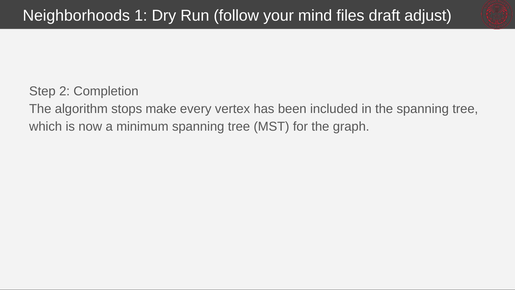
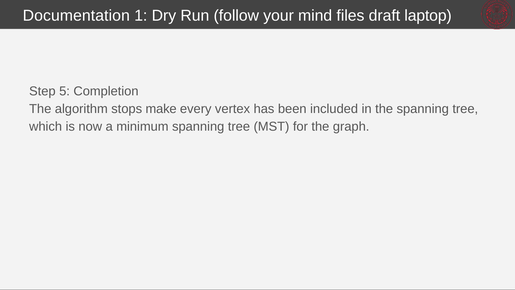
Neighborhoods: Neighborhoods -> Documentation (76, 16)
adjust: adjust -> laptop (428, 16)
2: 2 -> 5 (65, 91)
